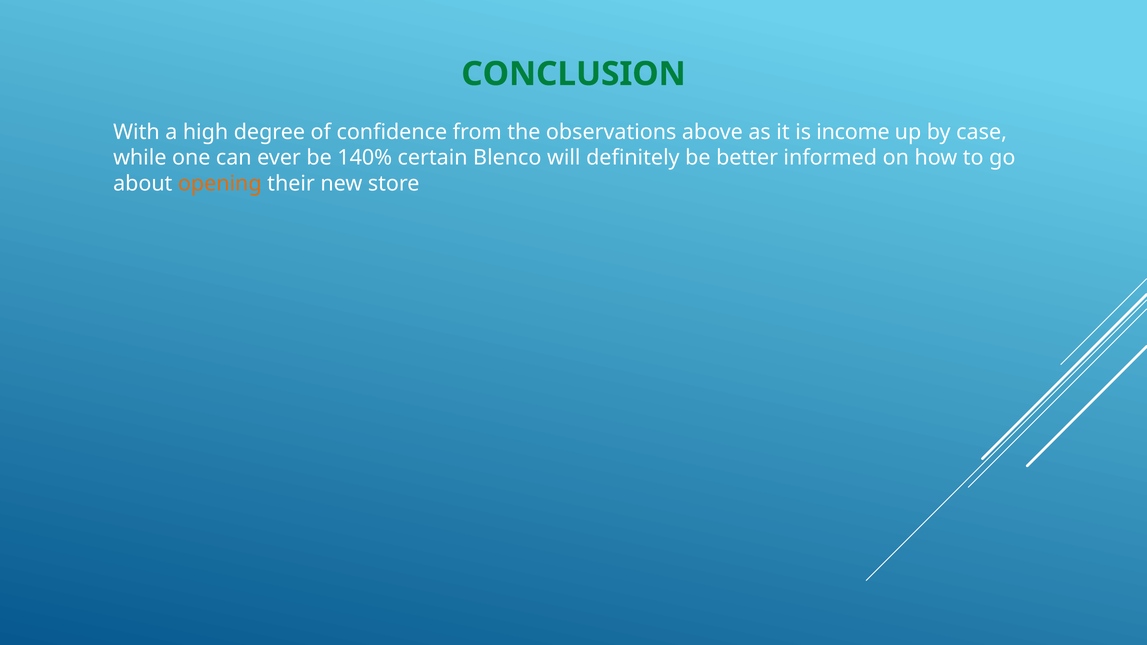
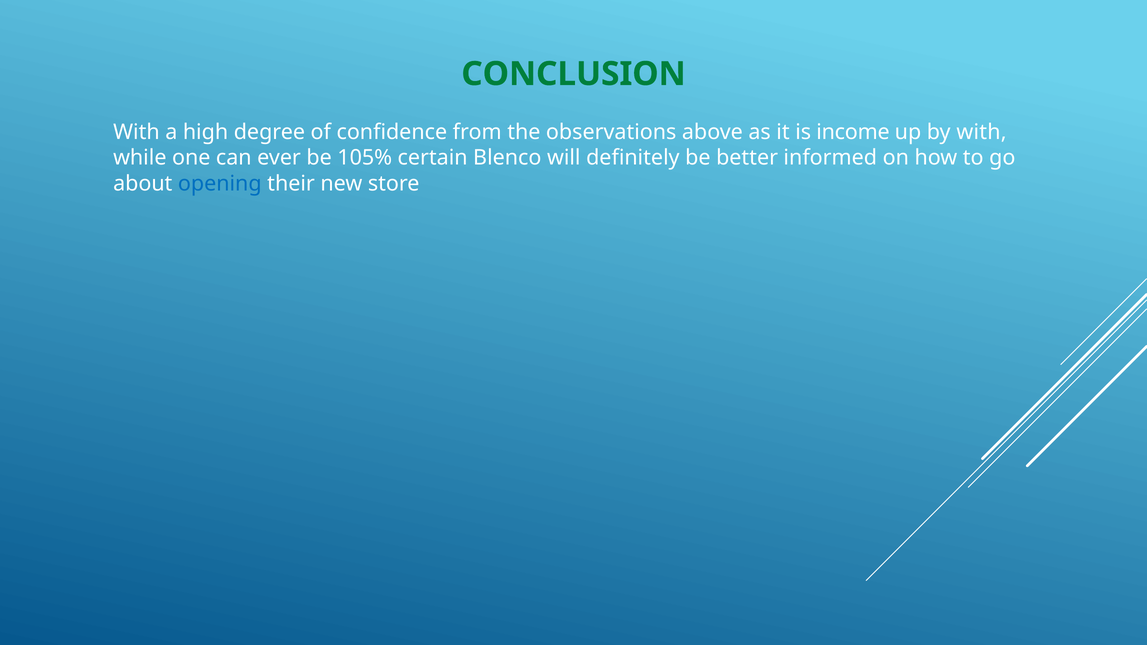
by case: case -> with (981, 132)
140%: 140% -> 105% (365, 158)
opening colour: orange -> blue (220, 184)
